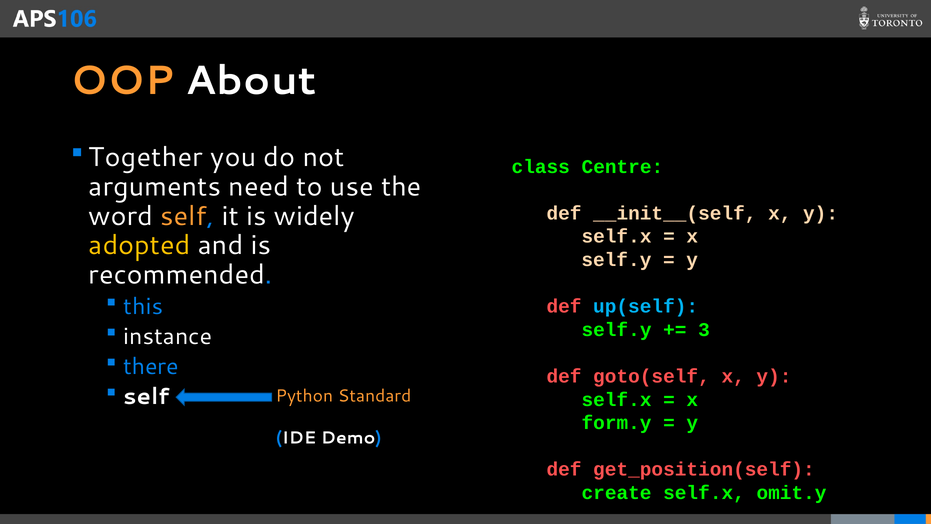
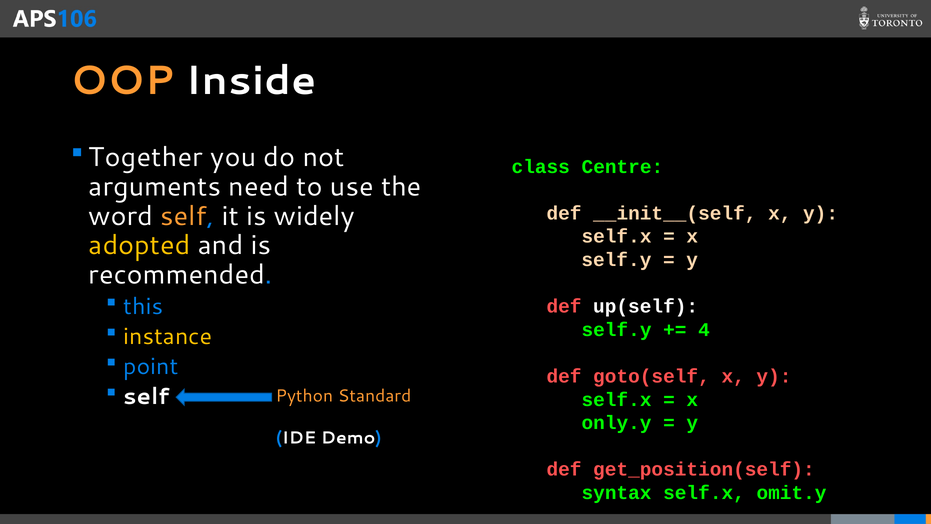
About: About -> Inside (251, 81)
up(self colour: light blue -> white (646, 306)
3: 3 -> 4 (704, 330)
instance colour: white -> yellow (168, 337)
there: there -> point (151, 366)
form.y: form.y -> only.y (617, 423)
create: create -> syntax (617, 493)
